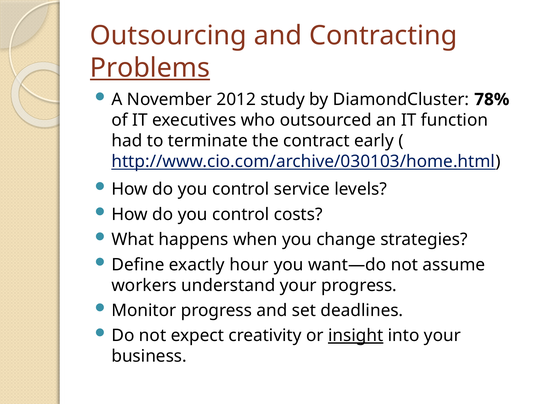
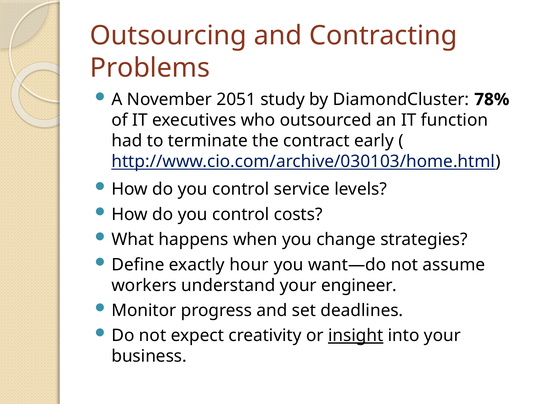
Problems underline: present -> none (150, 68)
2012: 2012 -> 2051 (236, 100)
your progress: progress -> engineer (359, 286)
